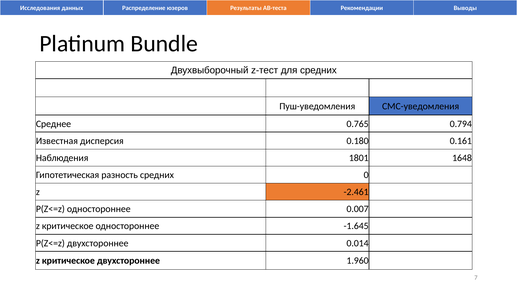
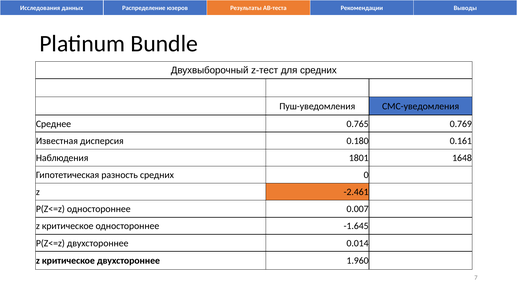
0.794: 0.794 -> 0.769 (461, 124)
